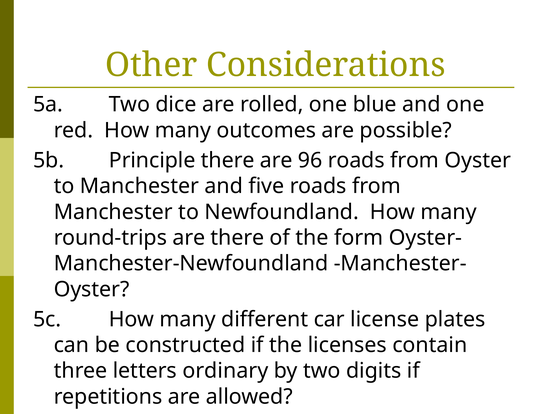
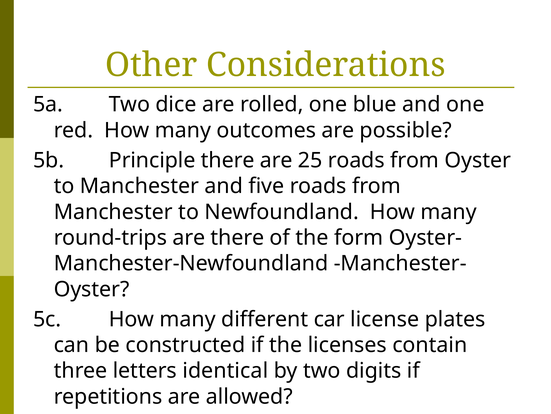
96: 96 -> 25 (310, 160)
ordinary: ordinary -> identical (225, 370)
